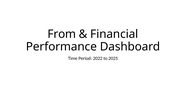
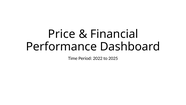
From: From -> Price (62, 34)
